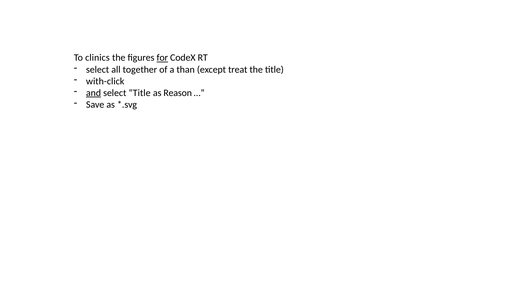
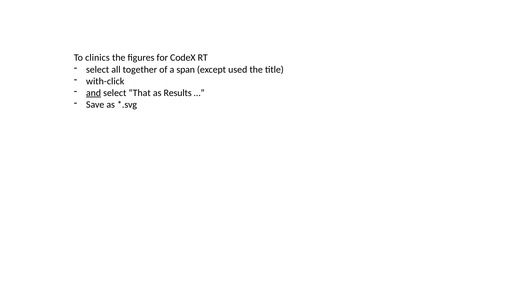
for underline: present -> none (162, 58)
than: than -> span (186, 69)
treat: treat -> used (238, 69)
select Title: Title -> That (140, 93)
Reason: Reason -> Results (178, 93)
